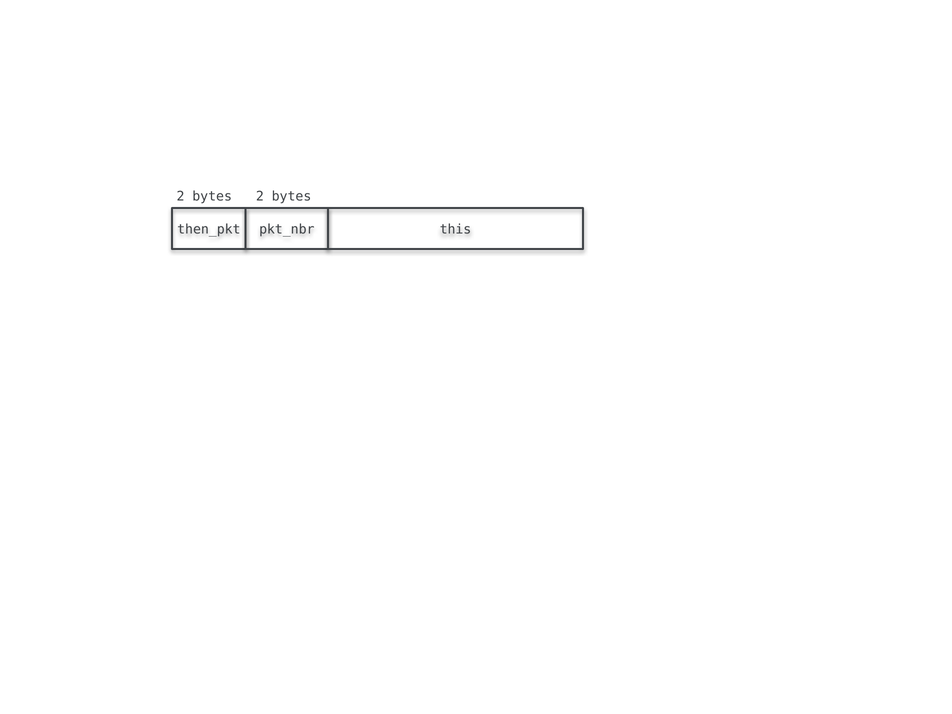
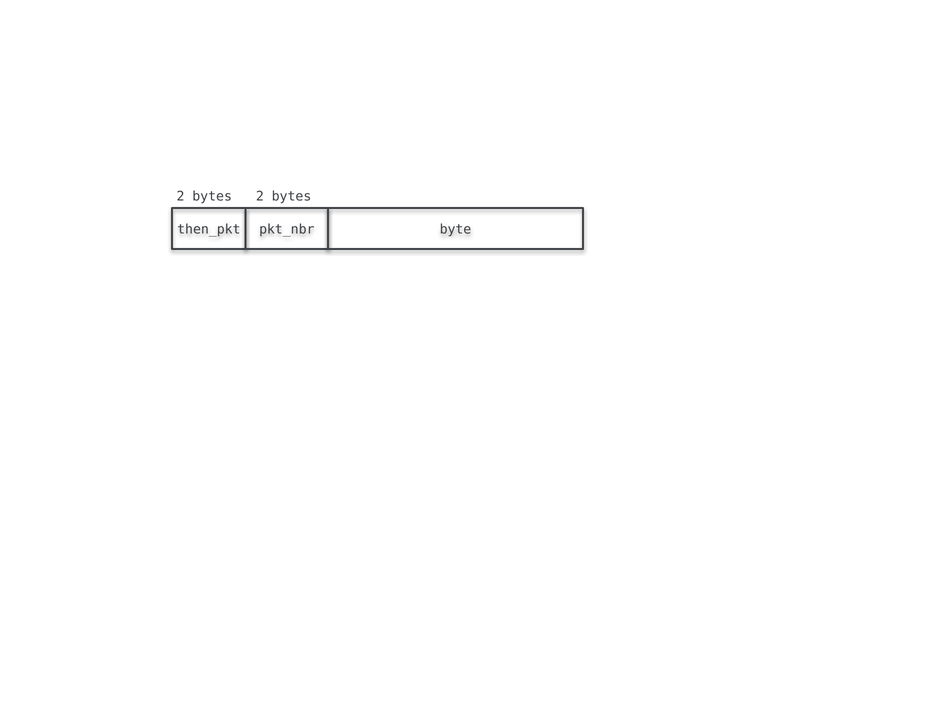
this: this -> byte (455, 229)
